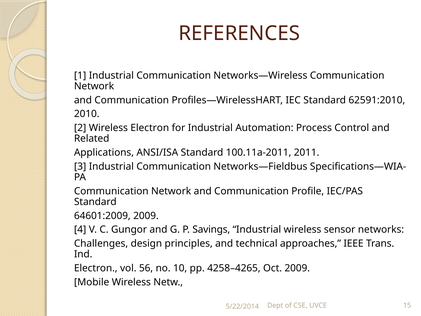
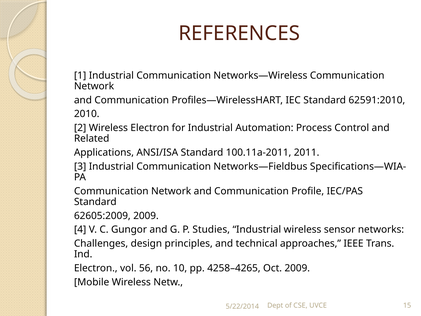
64601:2009: 64601:2009 -> 62605:2009 (102, 216)
Savings: Savings -> Studies (211, 229)
